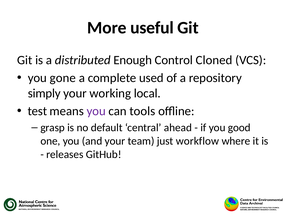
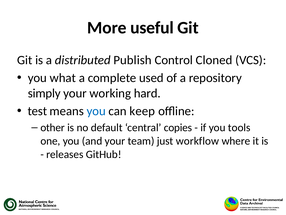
Enough: Enough -> Publish (133, 60)
gone: gone -> what (63, 78)
local: local -> hard (147, 93)
you colour: purple -> blue (96, 111)
tools: tools -> keep (142, 111)
grasp: grasp -> other (53, 127)
ahead: ahead -> copies (178, 127)
good: good -> tools (239, 127)
